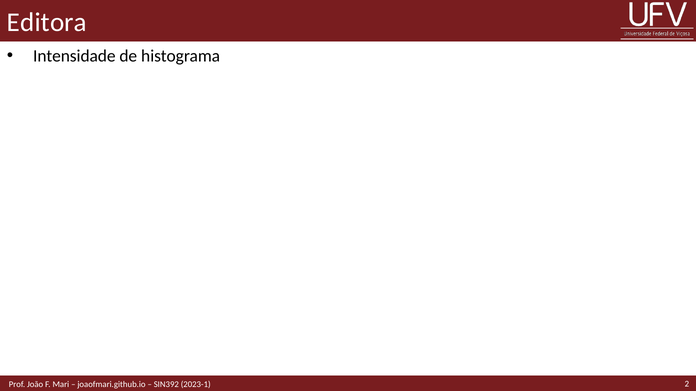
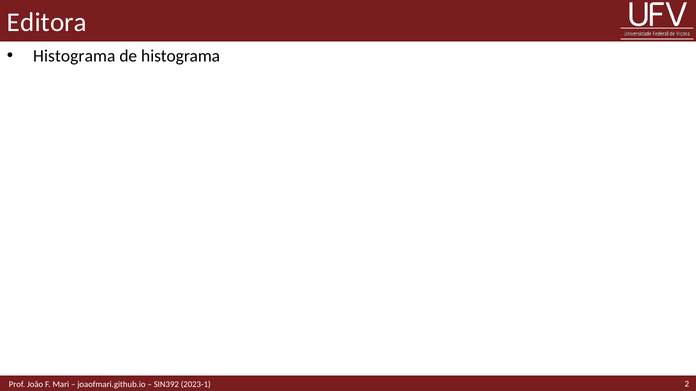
Intensidade: Intensidade -> Histograma (74, 56)
